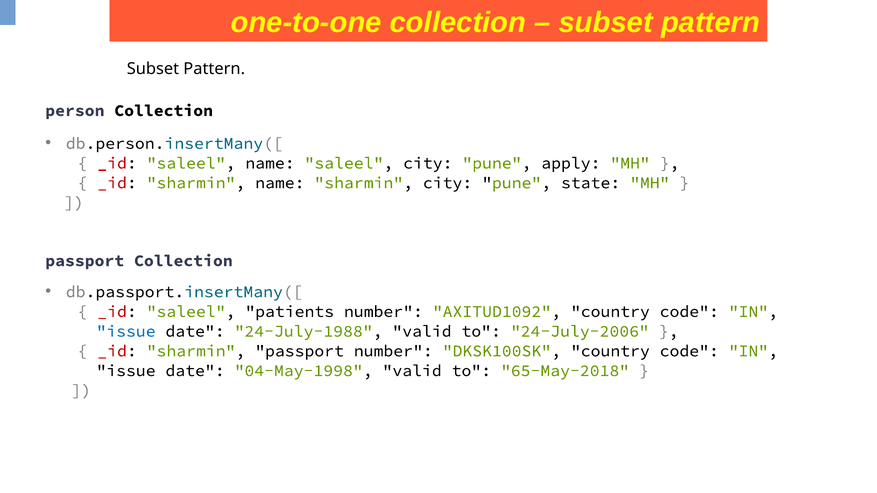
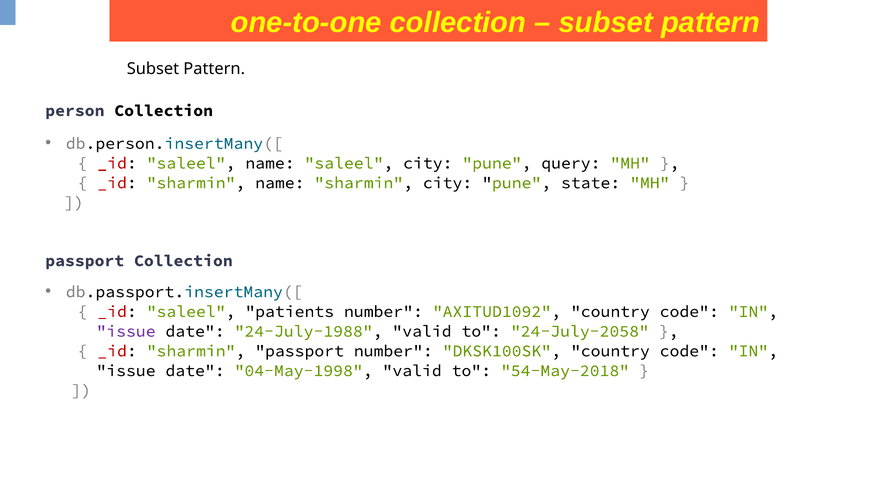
apply: apply -> query (571, 163)
issue colour: blue -> purple (126, 331)
24-July-2006: 24-July-2006 -> 24-July-2058 (580, 331)
65-May-2018: 65-May-2018 -> 54-May-2018 (565, 371)
